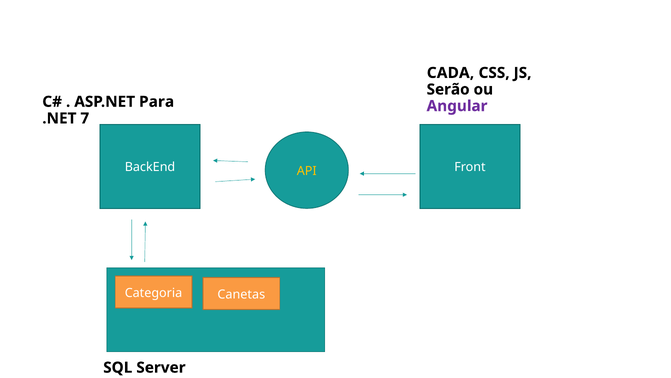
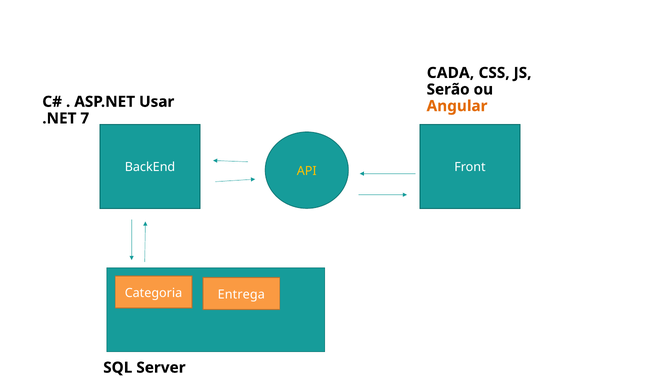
Para: Para -> Usar (157, 102)
Angular colour: purple -> orange (457, 106)
Canetas: Canetas -> Entrega (241, 294)
